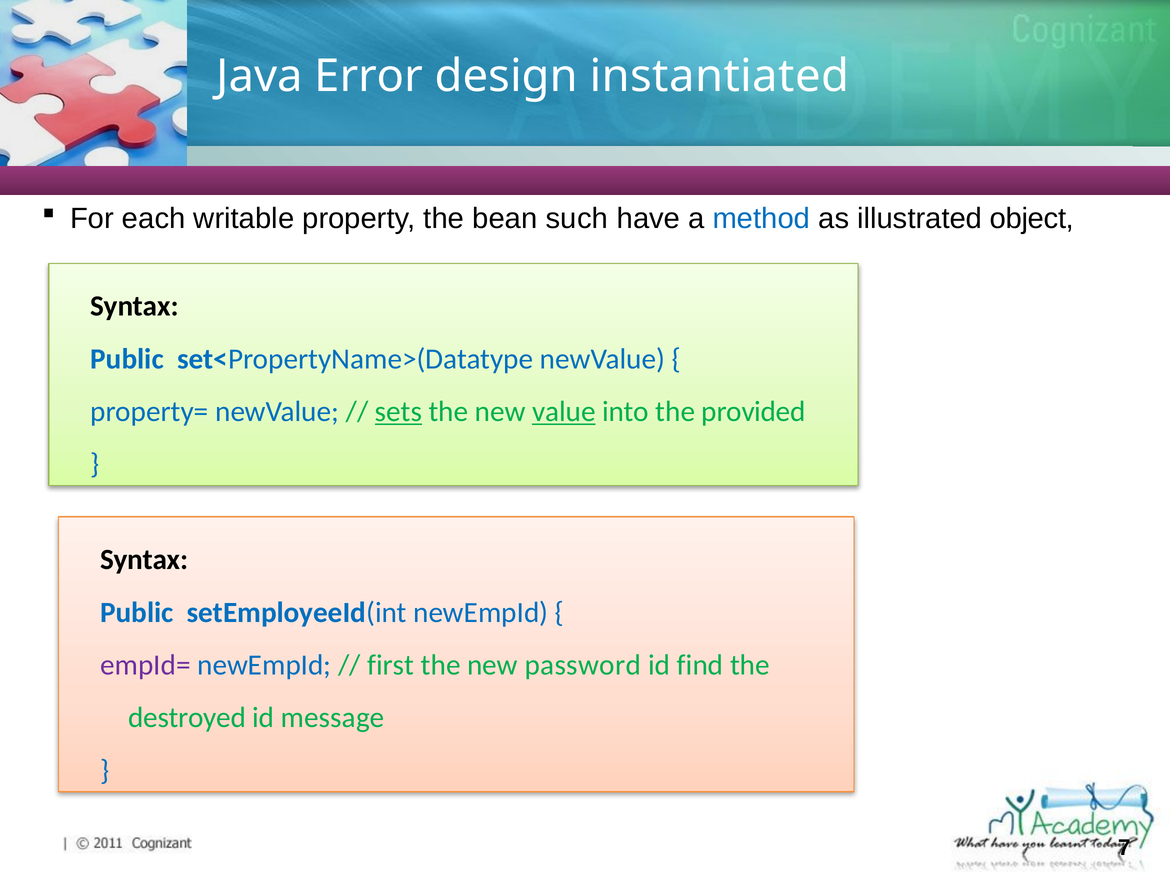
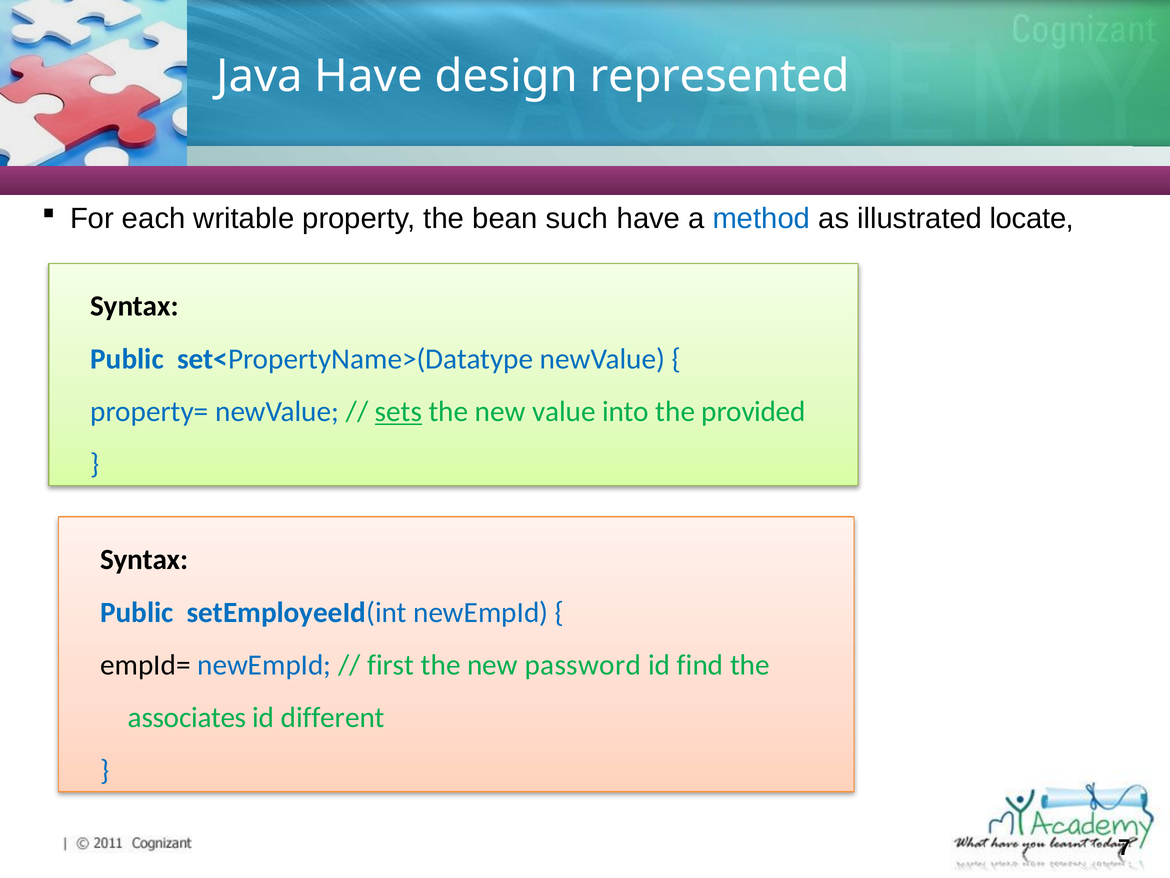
Java Error: Error -> Have (369, 76)
instantiated: instantiated -> represented (720, 76)
object: object -> locate (1032, 219)
value underline: present -> none (564, 411)
empId= colour: purple -> black (145, 665)
destroyed: destroyed -> associates (187, 717)
message: message -> different (333, 717)
